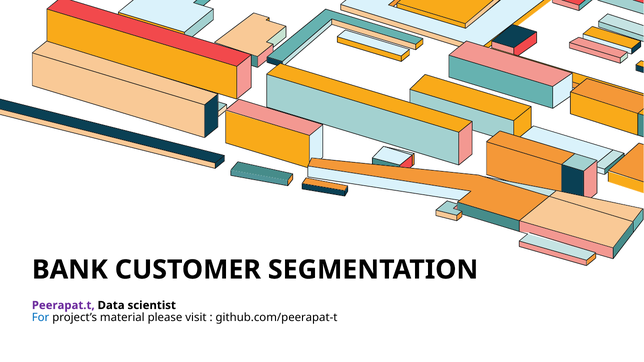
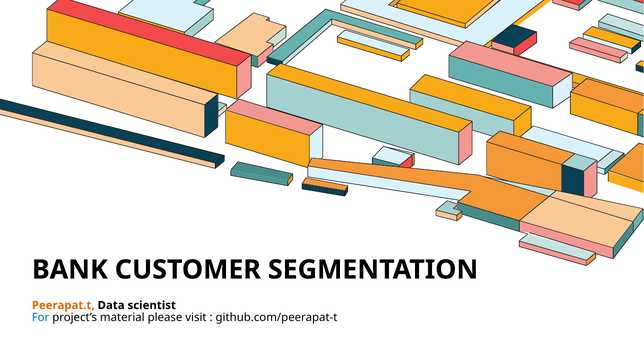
Peerapat.t colour: purple -> orange (63, 306)
